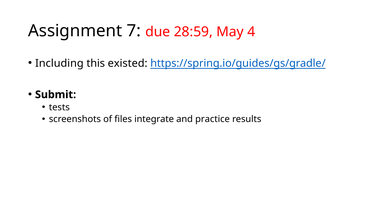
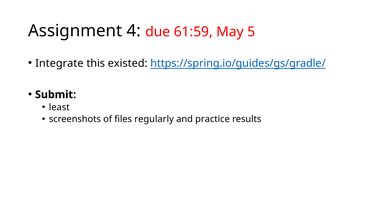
7: 7 -> 4 (134, 31)
28:59: 28:59 -> 61:59 (193, 32)
4: 4 -> 5 (251, 32)
Including: Including -> Integrate (59, 64)
tests: tests -> least (59, 108)
integrate: integrate -> regularly (154, 119)
